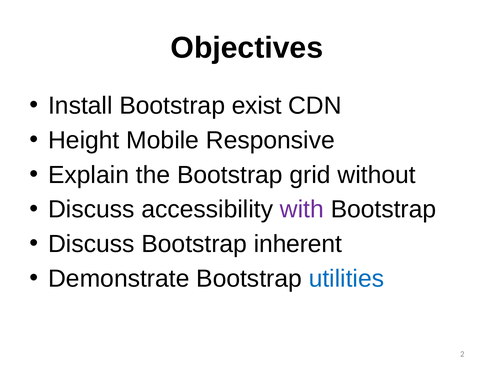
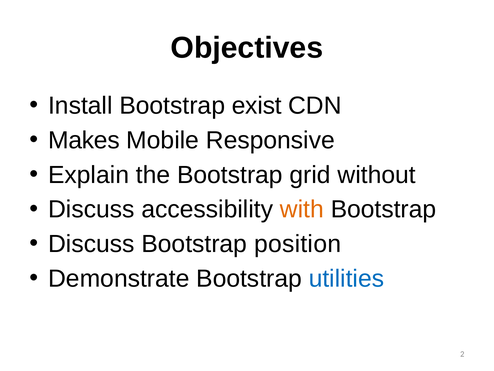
Height: Height -> Makes (84, 140)
with colour: purple -> orange (302, 209)
inherent: inherent -> position (298, 244)
